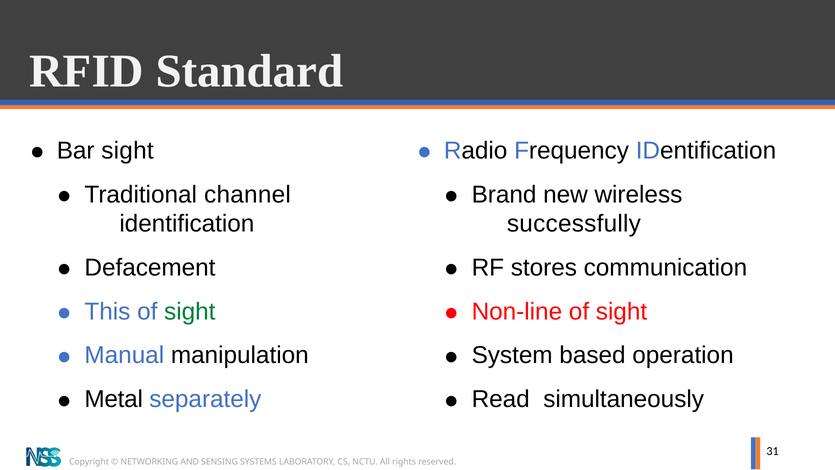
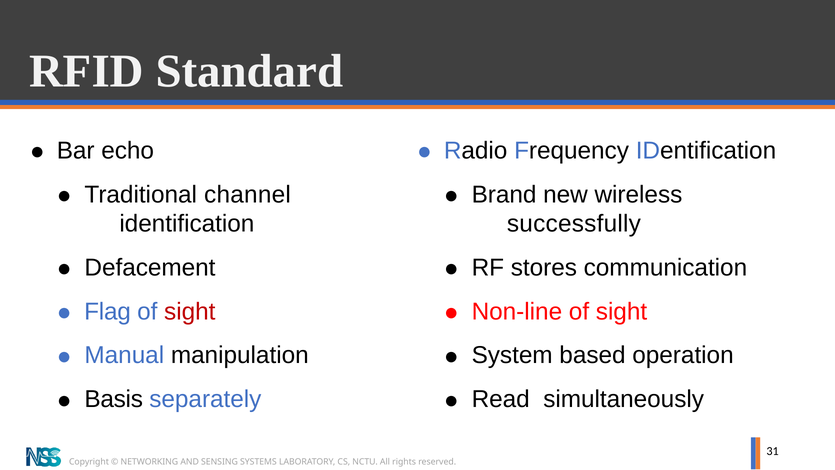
Bar sight: sight -> echo (128, 150)
This: This -> Flag (108, 311)
sight colour: green -> red (190, 311)
Metal: Metal -> Basis (114, 399)
